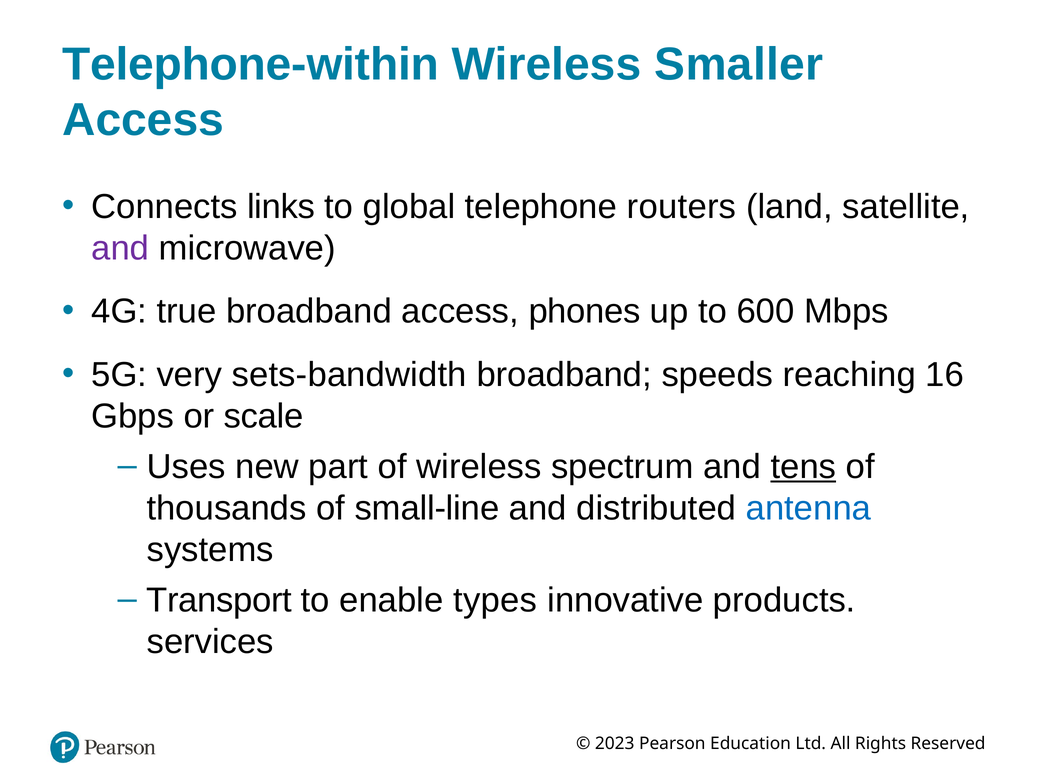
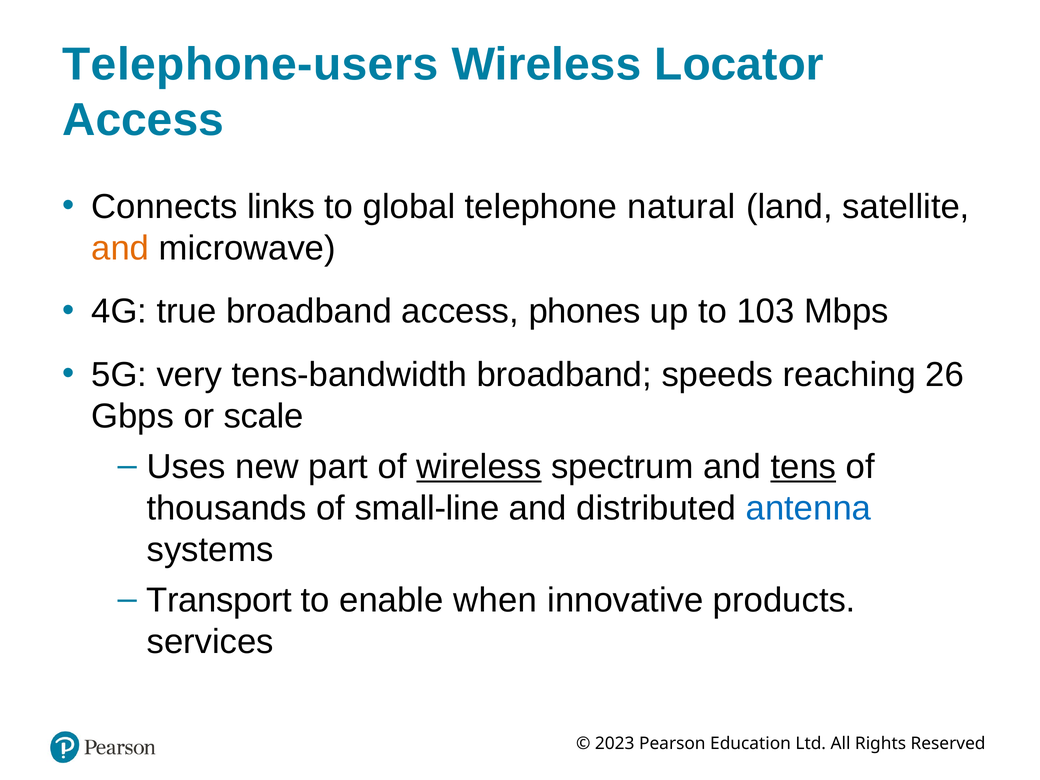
Telephone-within: Telephone-within -> Telephone-users (250, 64)
Smaller: Smaller -> Locator (739, 64)
routers: routers -> natural (681, 207)
and colour: purple -> orange (120, 248)
600: 600 -> 103 (766, 311)
sets-bandwidth: sets-bandwidth -> tens-bandwidth (349, 375)
16: 16 -> 26 (945, 375)
wireless underline: none -> present (479, 467)
types: types -> when (495, 600)
